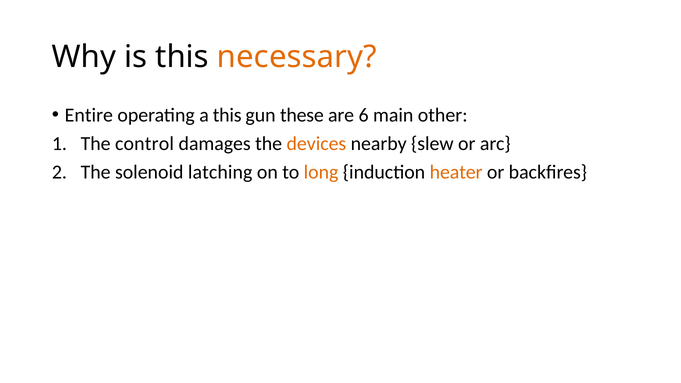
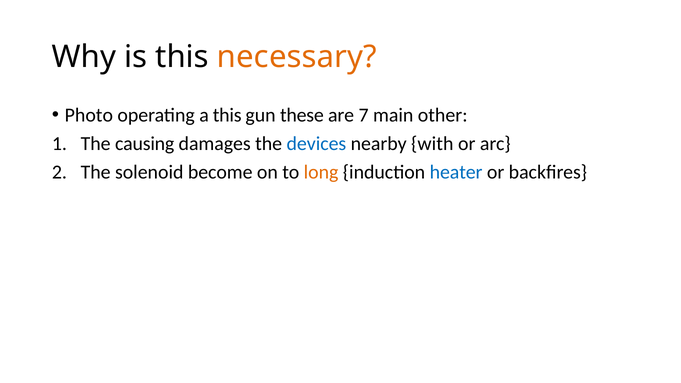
Entire: Entire -> Photo (89, 115)
6: 6 -> 7 (364, 115)
control: control -> causing (145, 144)
devices colour: orange -> blue (316, 144)
slew: slew -> with (432, 144)
latching: latching -> become (220, 172)
heater colour: orange -> blue (456, 172)
